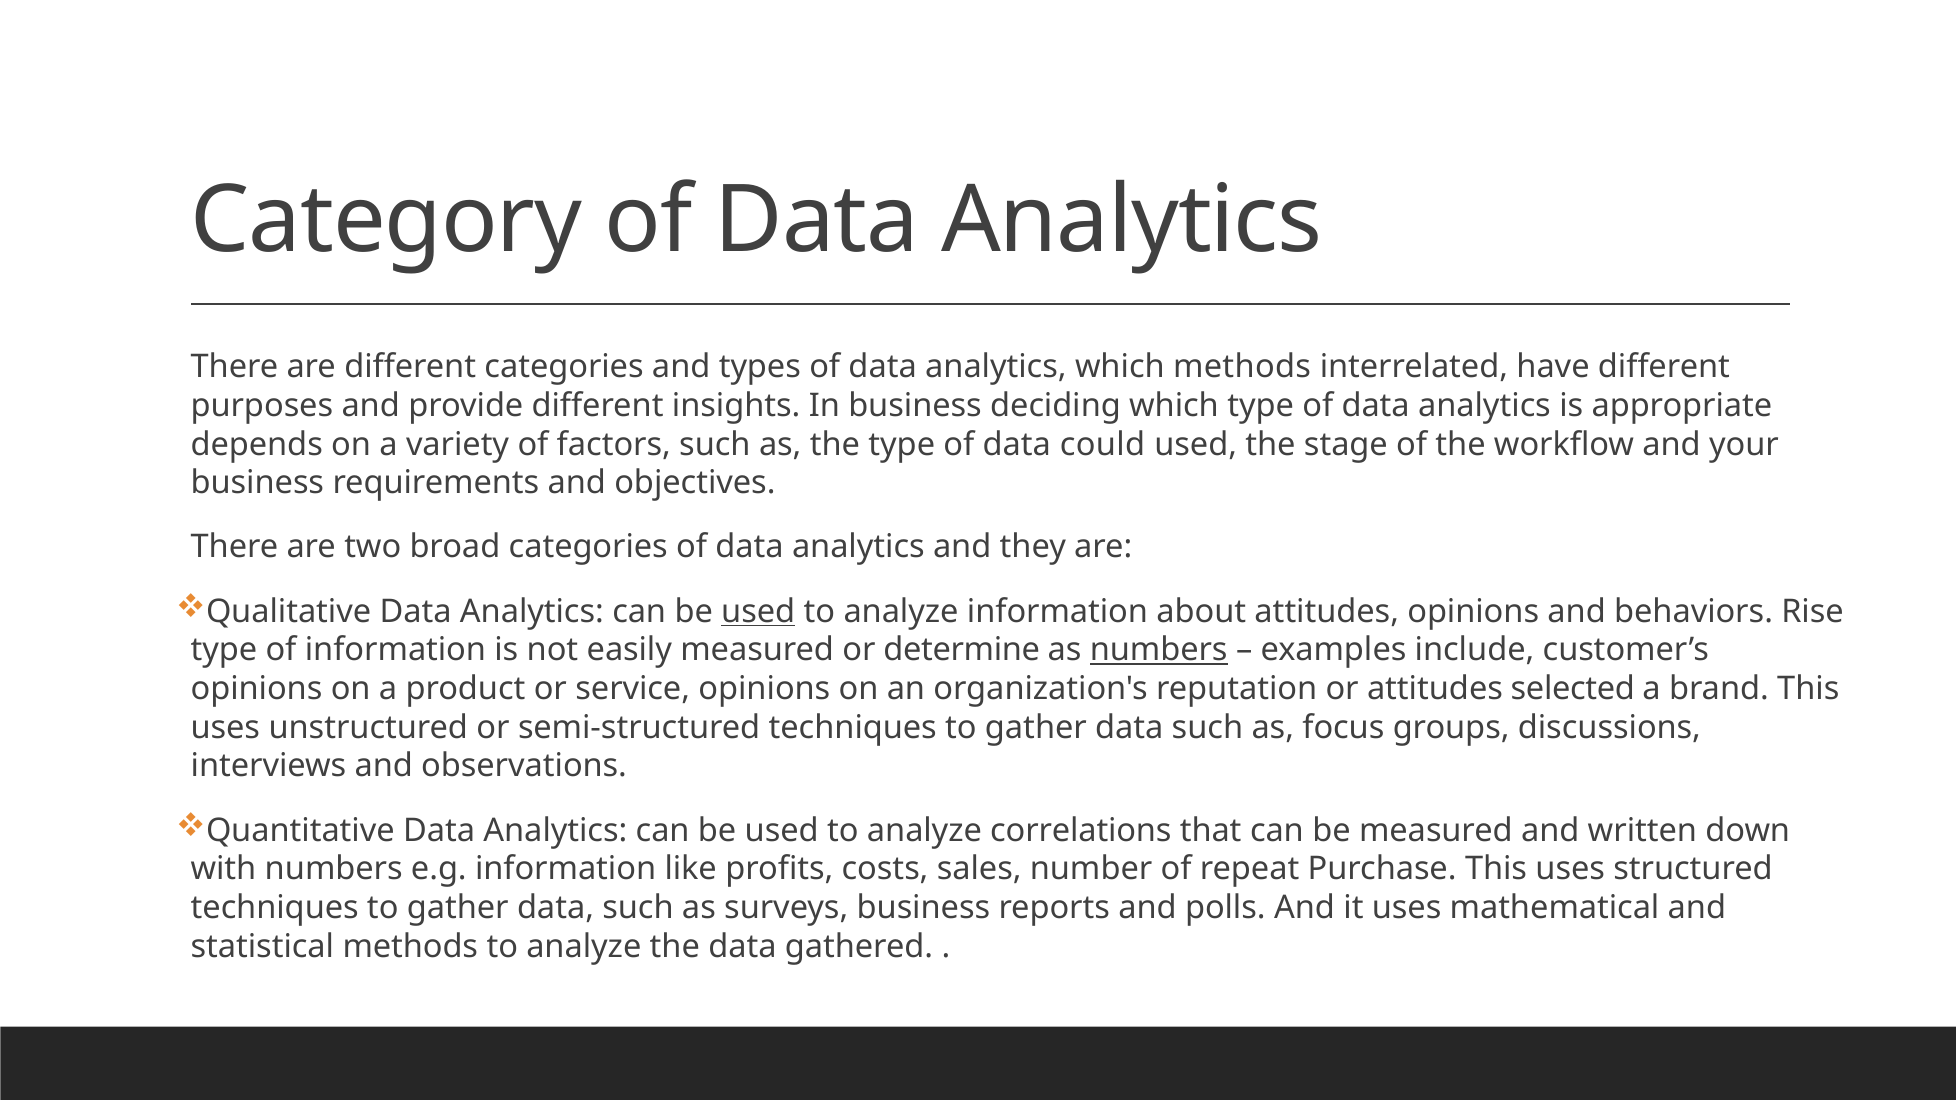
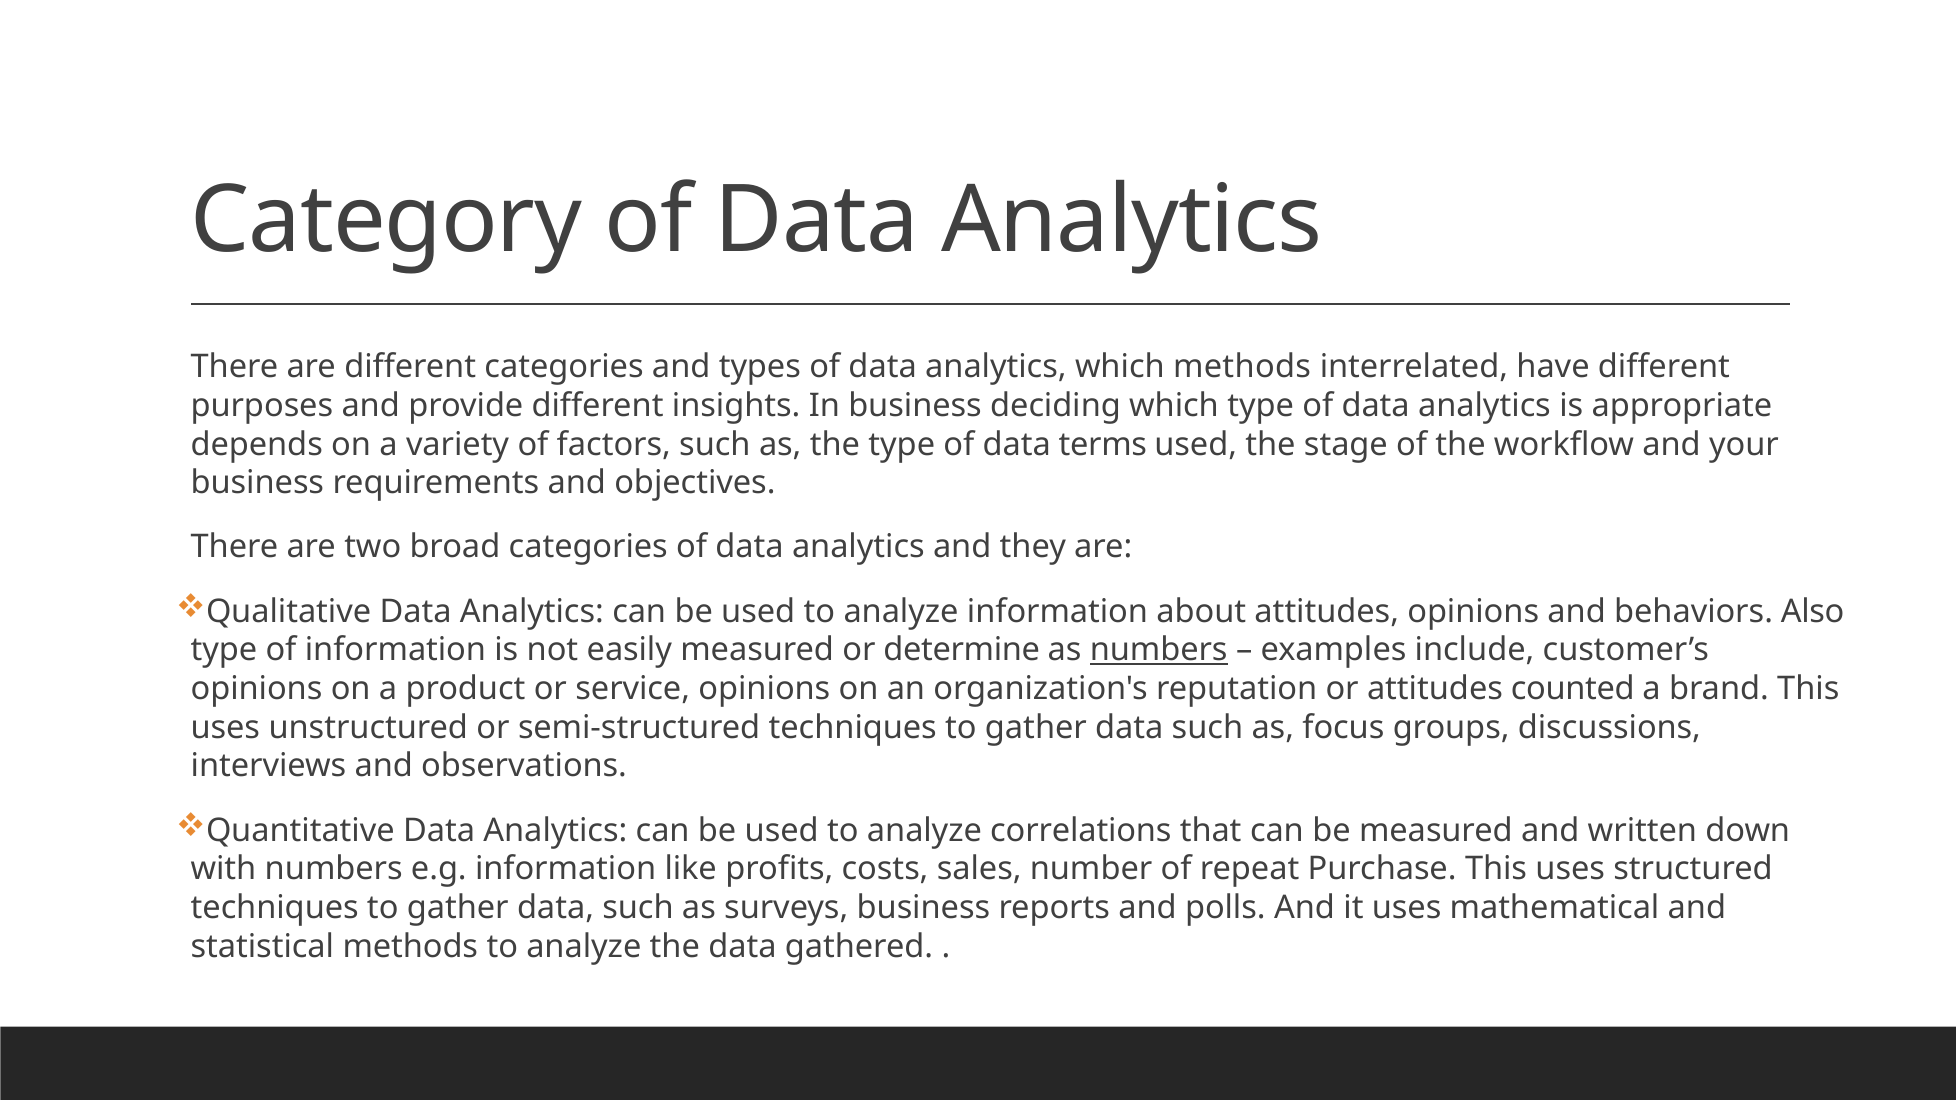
could: could -> terms (1103, 444)
used underline: present -> none (758, 612)
Rise: Rise -> Also (1813, 612)
selected: selected -> counted (1573, 689)
